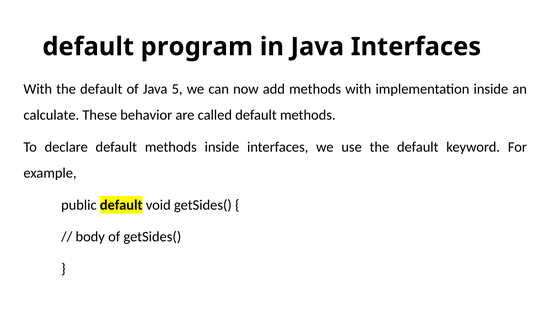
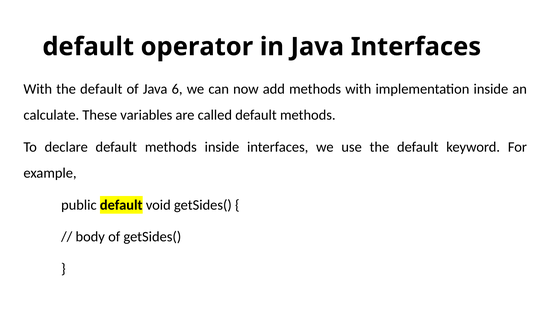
program: program -> operator (197, 47)
5: 5 -> 6 (177, 89)
behavior: behavior -> variables (146, 115)
